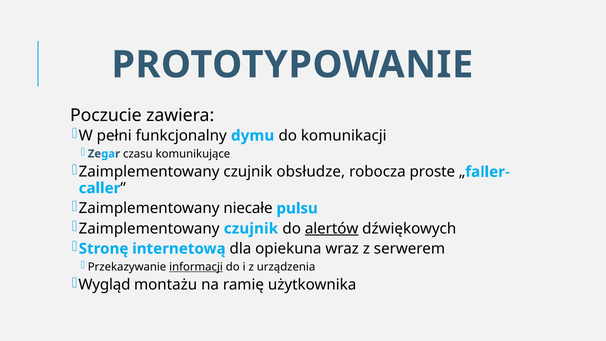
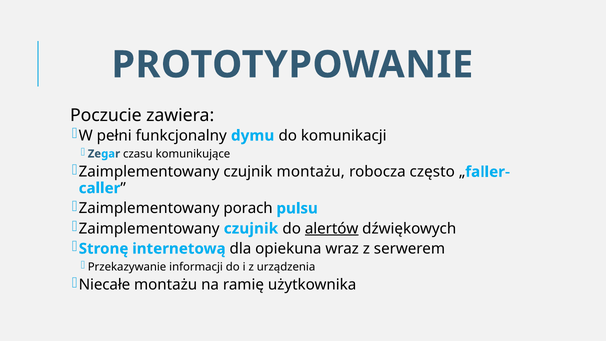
czujnik obsłudze: obsłudze -> montażu (311, 172)
proste: proste -> często (432, 172)
niecałe: niecałe -> porach (248, 208)
informacji underline: present -> none (196, 267)
Wygląd: Wygląd -> Niecałe (104, 285)
